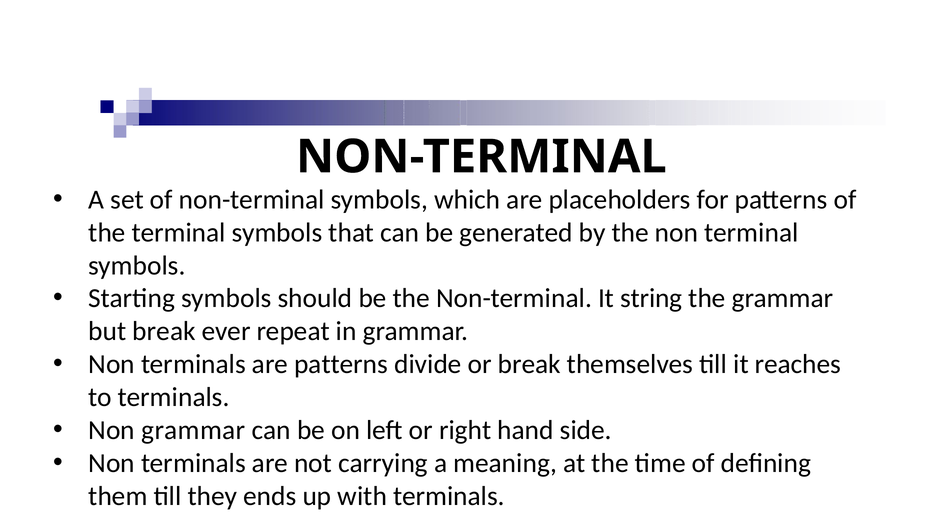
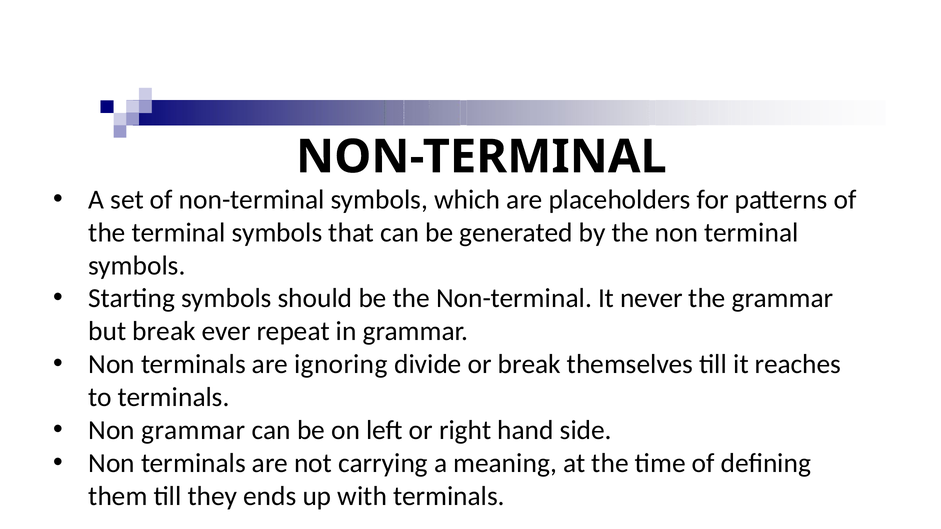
string: string -> never (651, 299)
are patterns: patterns -> ignoring (341, 364)
